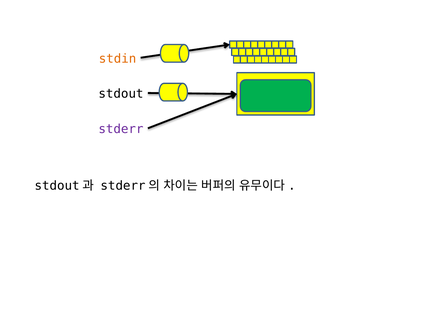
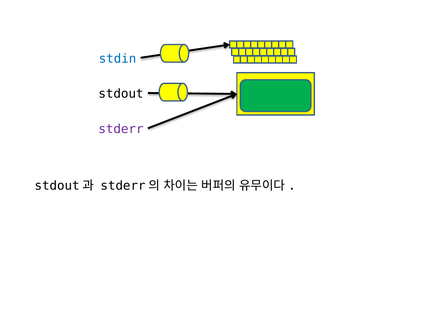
stdin colour: orange -> blue (118, 59)
